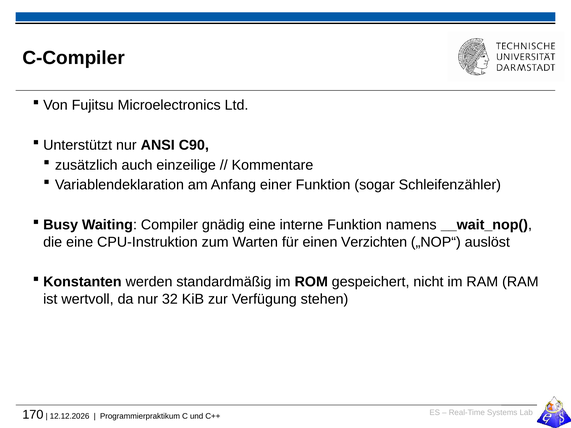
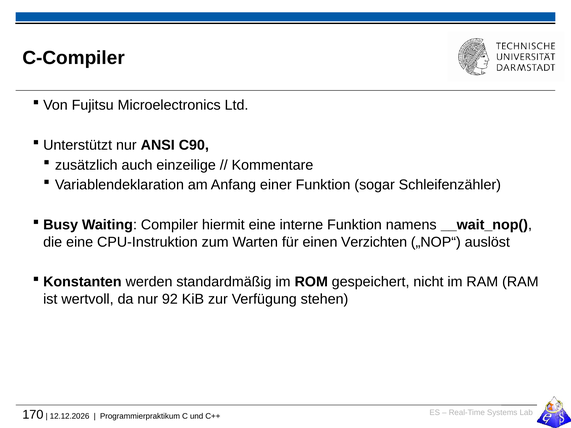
gnädig: gnädig -> hiermit (223, 225)
32: 32 -> 92 (170, 299)
